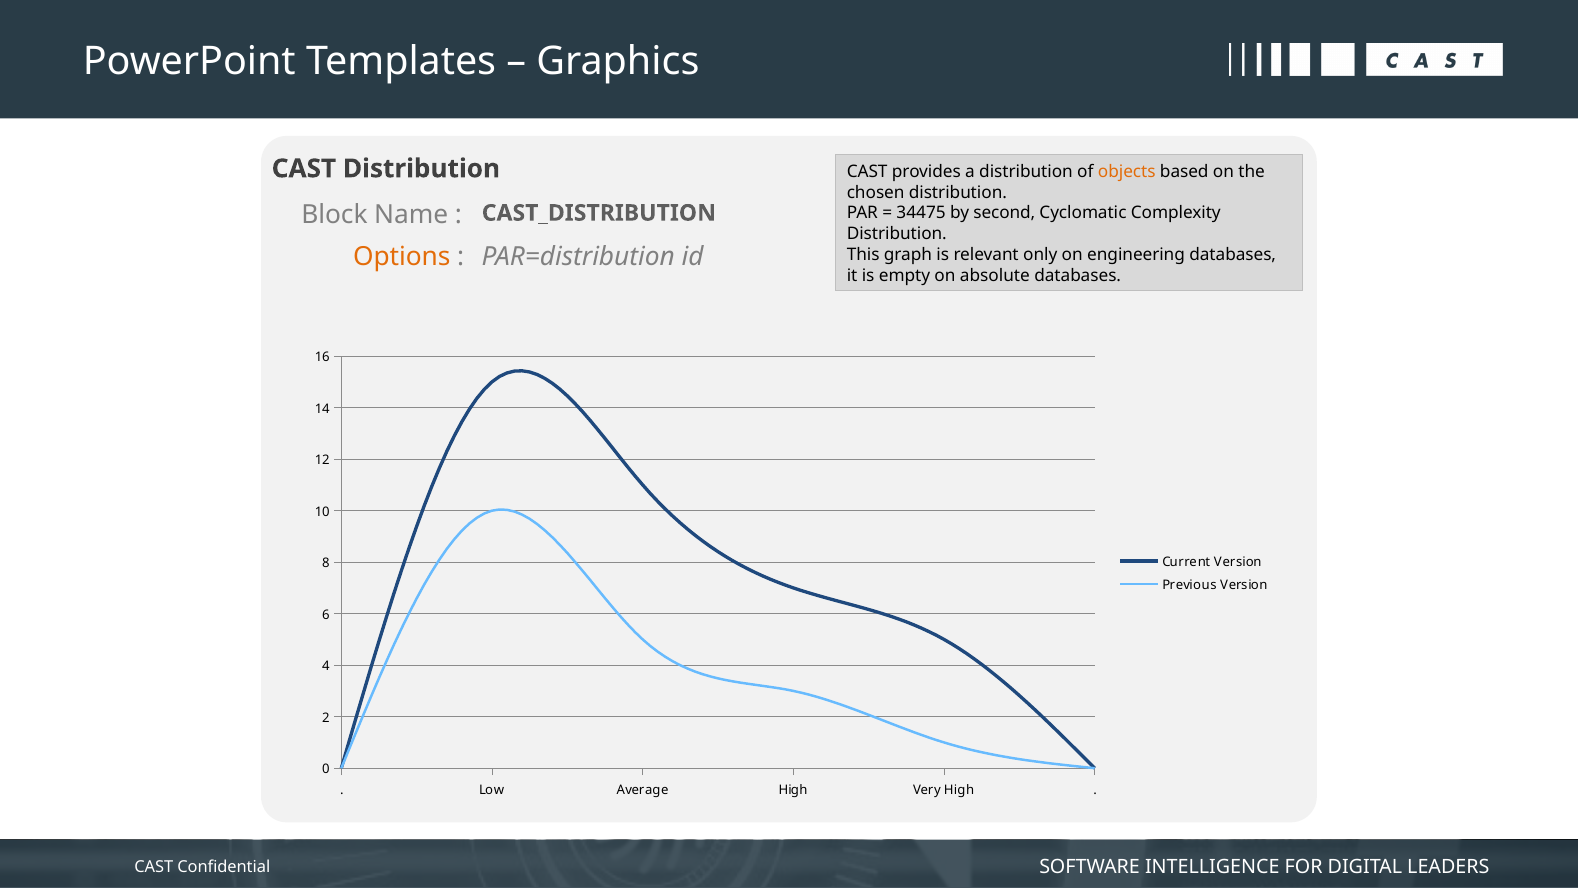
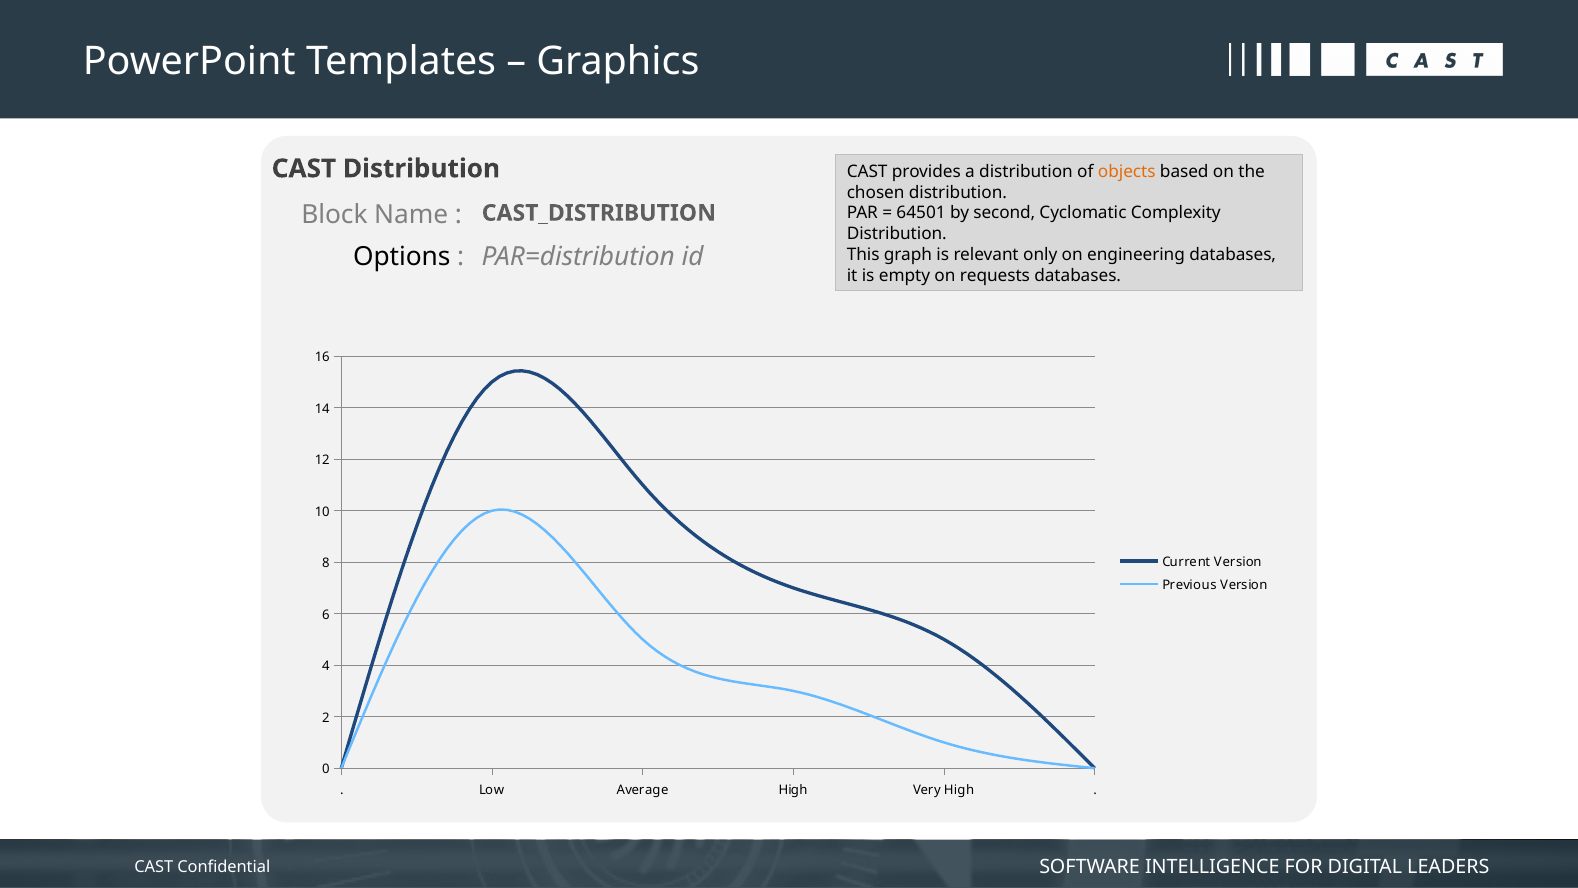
34475: 34475 -> 64501 (921, 213)
Options colour: orange -> black (402, 257)
absolute: absolute -> requests (995, 275)
